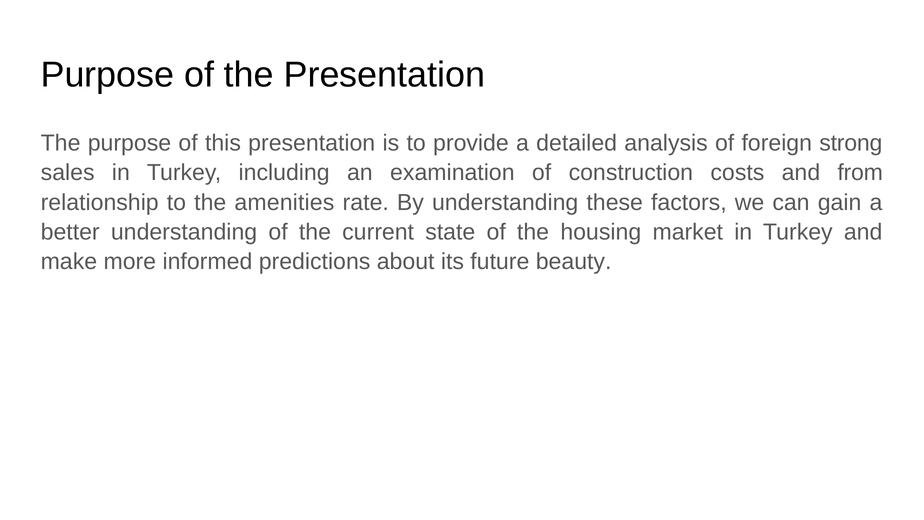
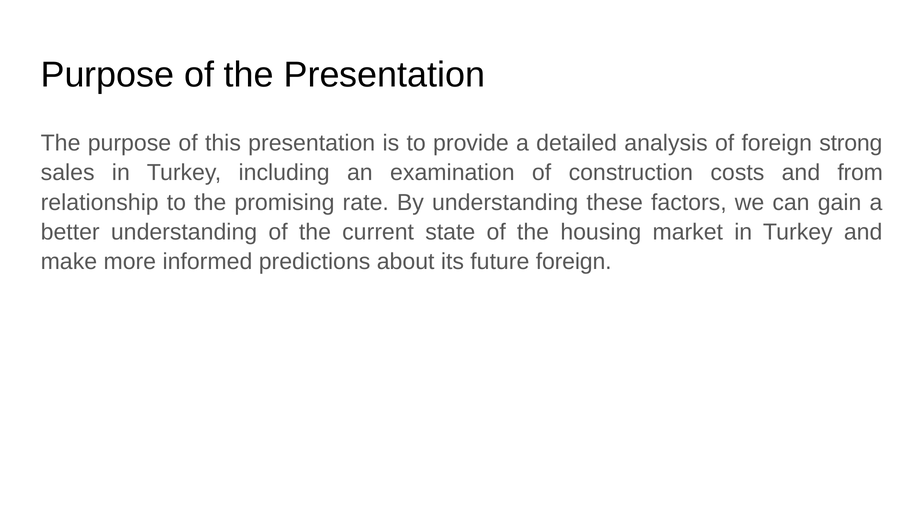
amenities: amenities -> promising (284, 202)
future beauty: beauty -> foreign (574, 262)
